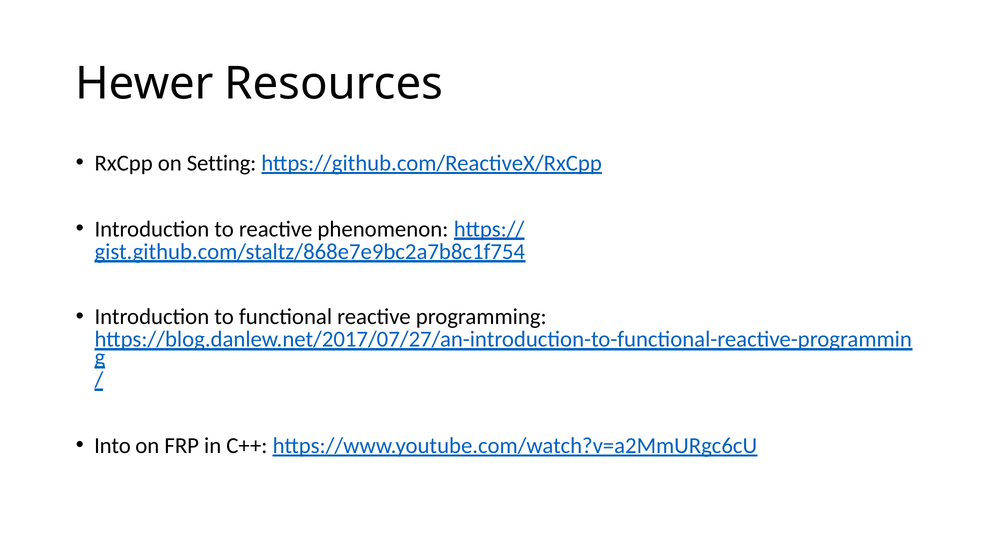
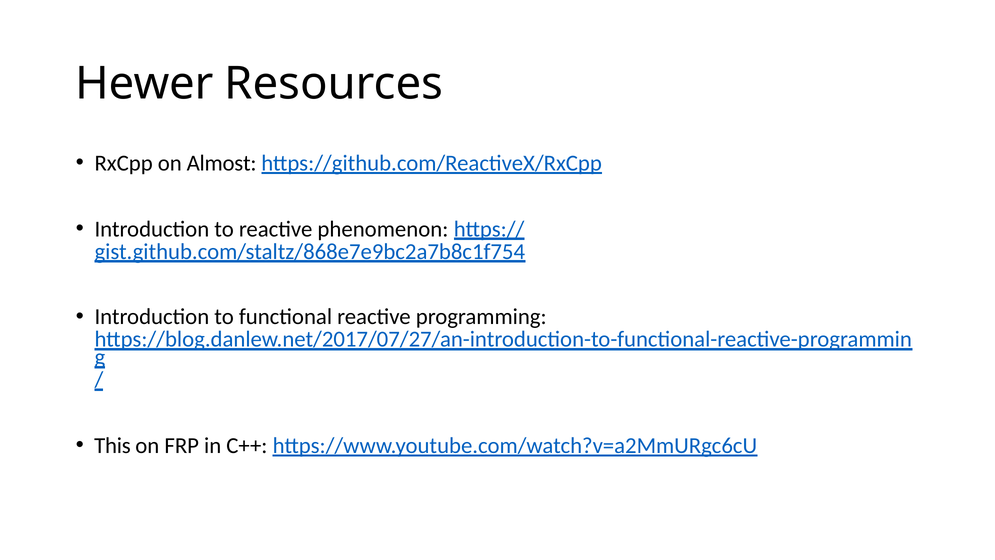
Setting: Setting -> Almost (222, 163)
Into: Into -> This (112, 445)
